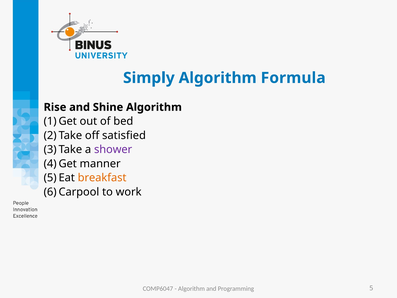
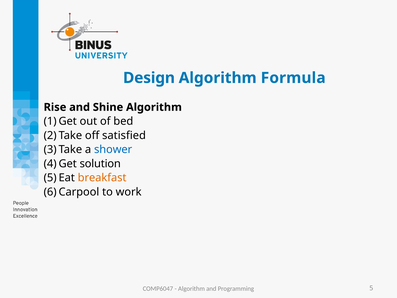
Simply: Simply -> Design (149, 78)
shower colour: purple -> blue (113, 149)
manner: manner -> solution (100, 164)
